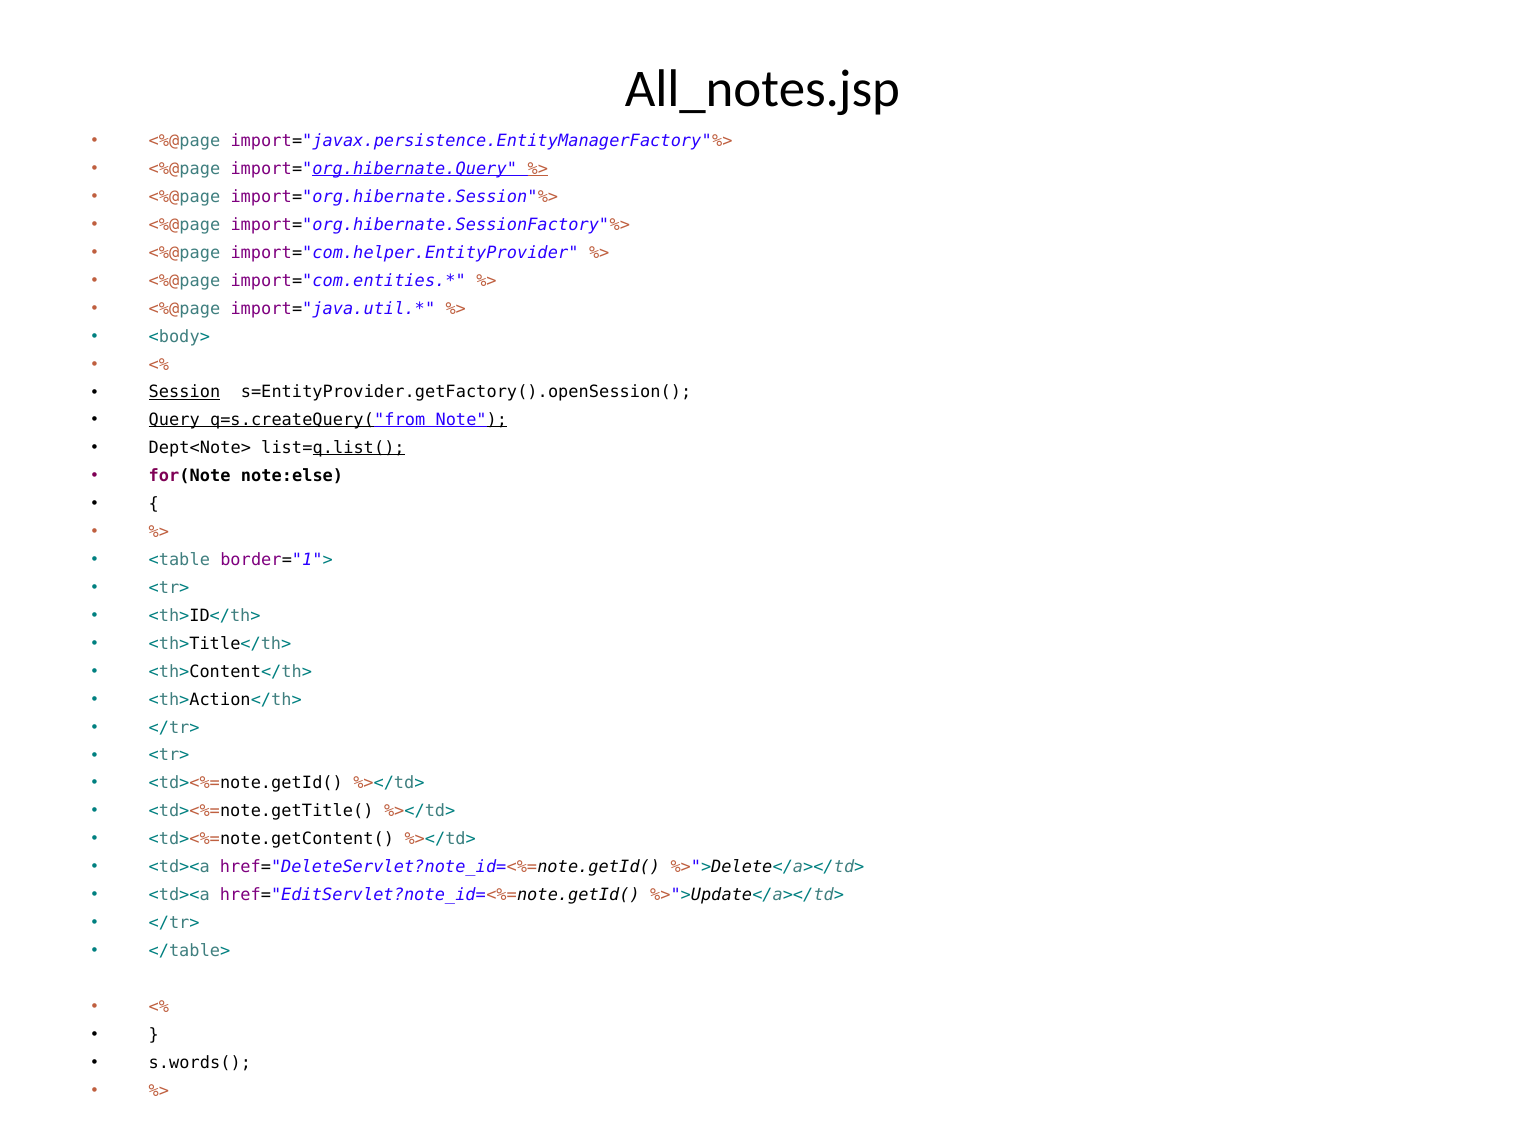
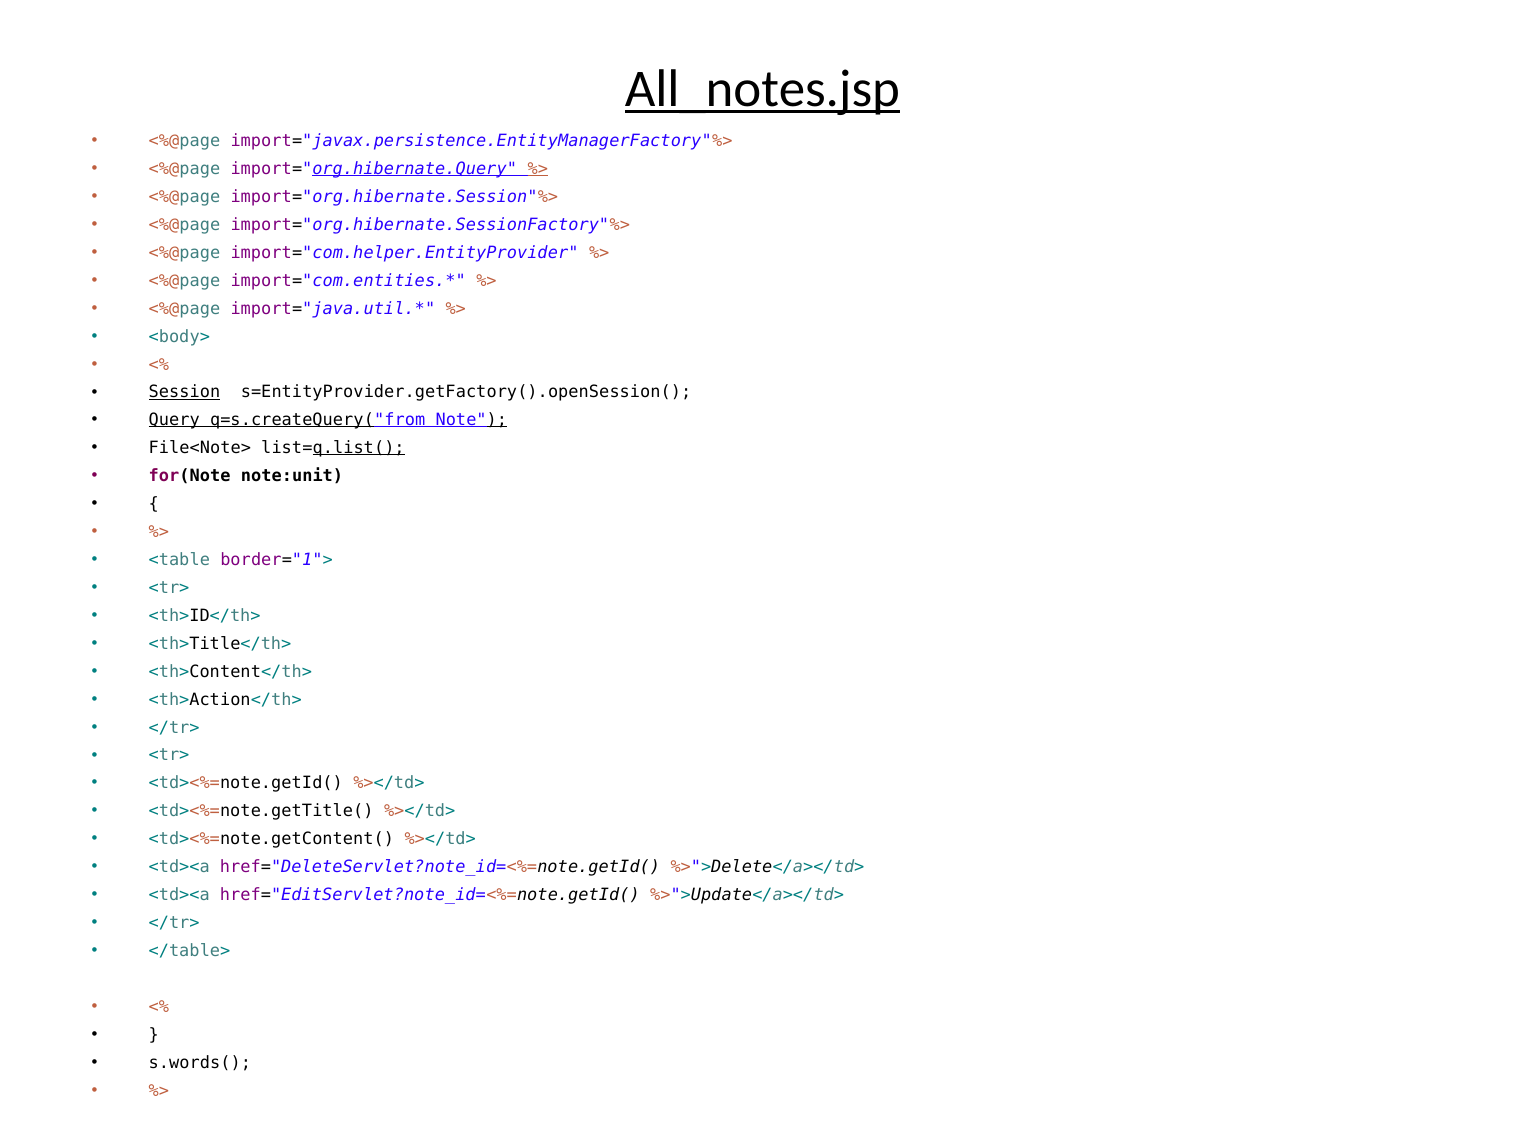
All_notes.jsp underline: none -> present (762, 89)
Dept<Note>: Dept<Note> -> File<Note> (200, 448)
note:else: note:else -> note:unit (292, 476)
